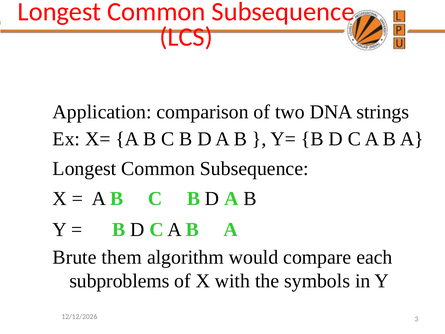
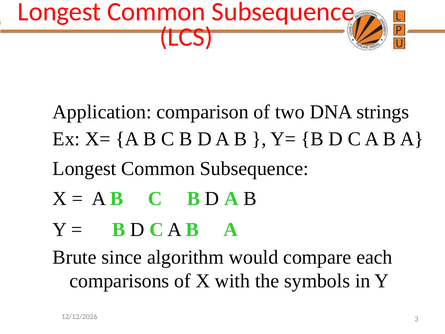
them: them -> since (122, 257)
subproblems: subproblems -> comparisons (119, 281)
